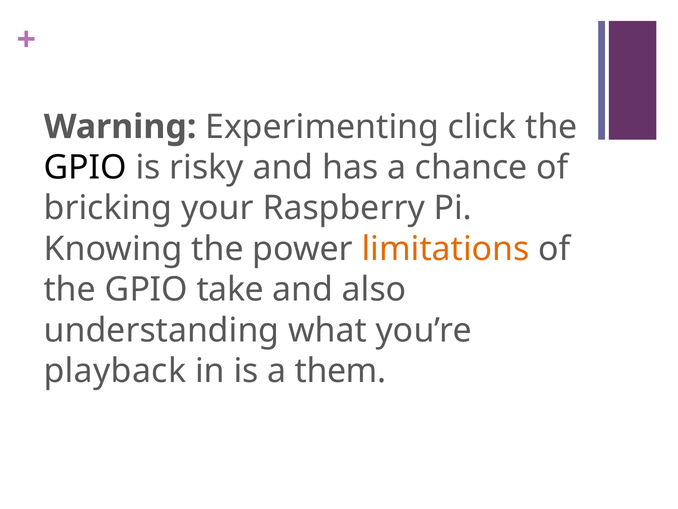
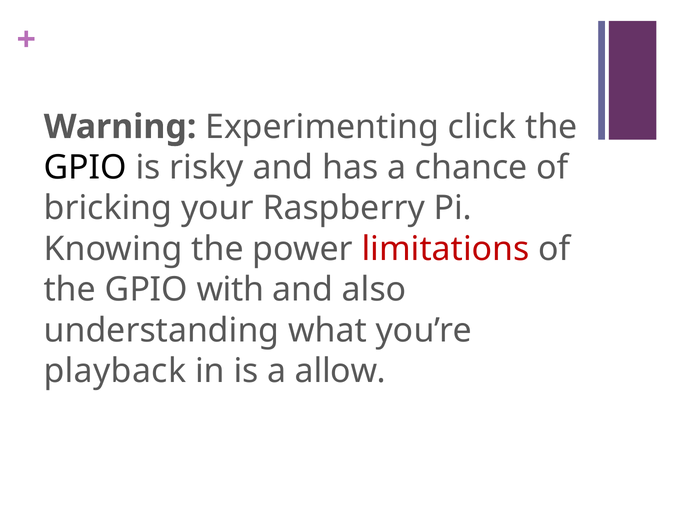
limitations colour: orange -> red (446, 249)
take: take -> with (230, 289)
them: them -> allow (340, 371)
